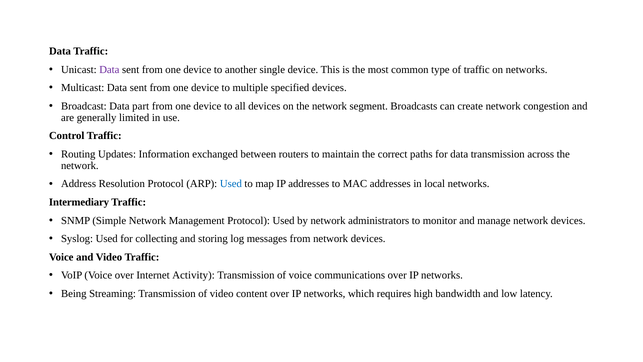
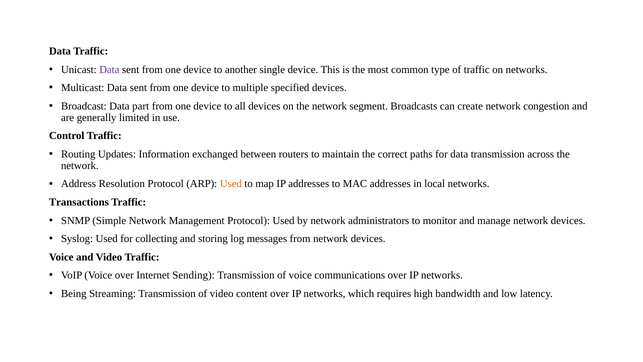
Used colour: blue -> orange (231, 184)
Intermediary: Intermediary -> Transactions (79, 202)
Activity: Activity -> Sending (194, 275)
